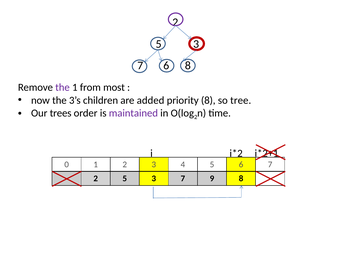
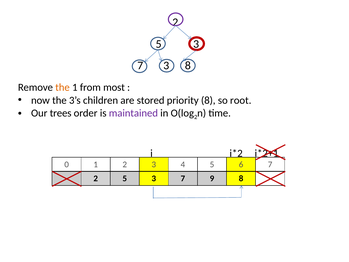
7 6: 6 -> 3 (166, 66)
the colour: purple -> orange (63, 87)
added: added -> stored (151, 100)
tree: tree -> root (241, 100)
